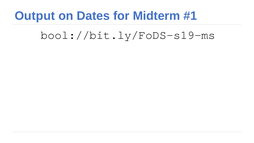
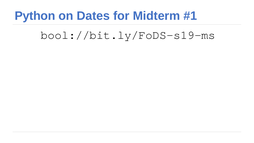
Output: Output -> Python (35, 16)
